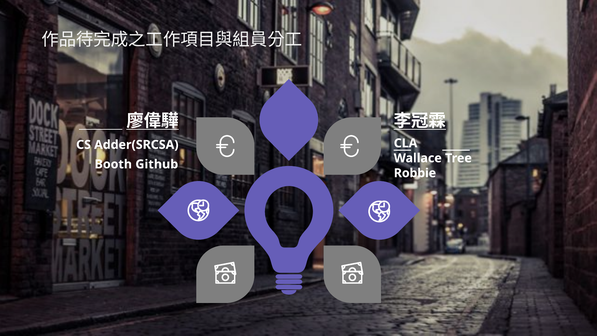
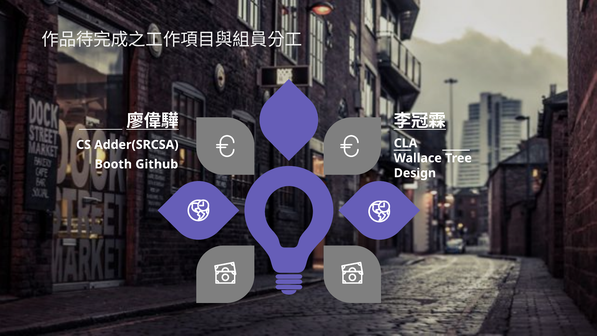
Robbie: Robbie -> Design (415, 173)
